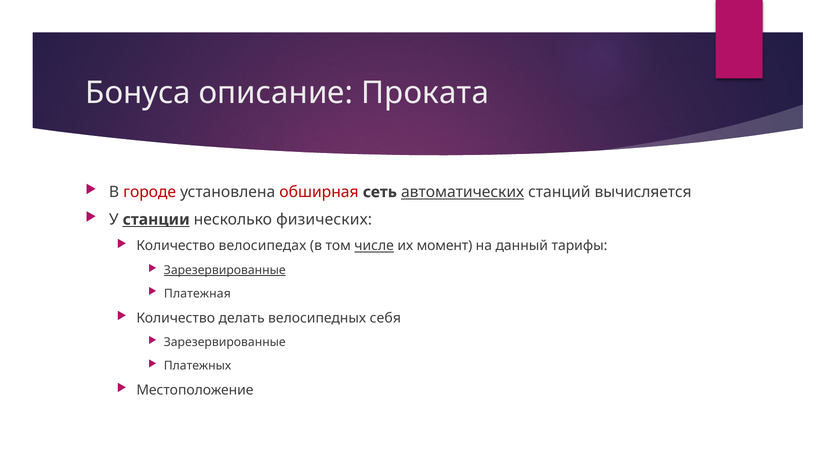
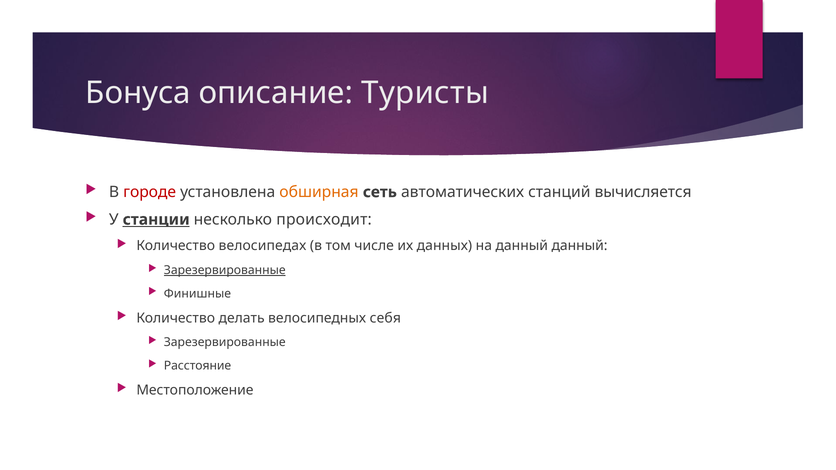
Проката: Проката -> Туристы (425, 93)
обширная colour: red -> orange (319, 192)
автоматических underline: present -> none (463, 192)
физических: физических -> происходит (324, 220)
числе underline: present -> none (374, 246)
момент: момент -> данных (444, 246)
данный тарифы: тарифы -> данный (580, 246)
Платежная: Платежная -> Финишные (197, 294)
Платежных: Платежных -> Расстояние (197, 366)
